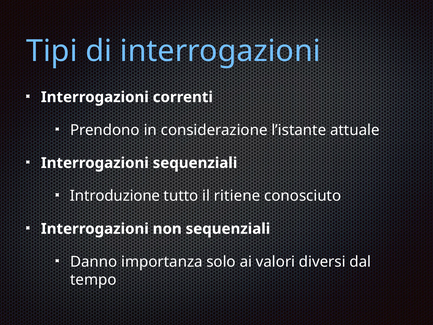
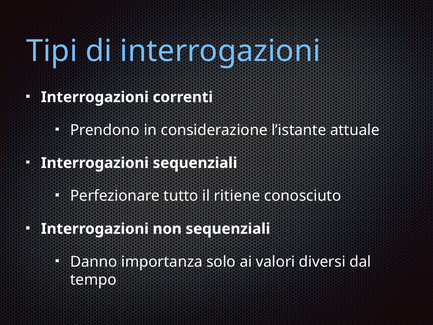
Introduzione: Introduzione -> Perfezionare (115, 196)
